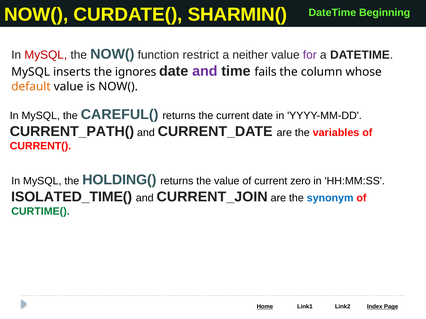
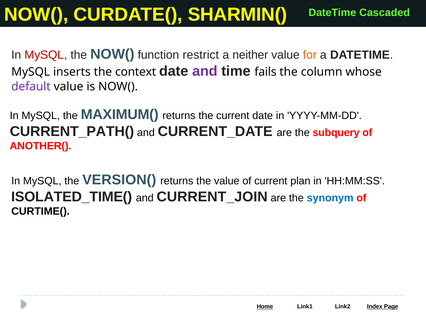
Beginning: Beginning -> Cascaded (385, 13)
for colour: purple -> orange (310, 55)
ignores: ignores -> context (136, 72)
default colour: orange -> purple (31, 87)
CAREFUL(: CAREFUL( -> MAXIMUM( (120, 115)
variables: variables -> subquery (336, 133)
CURRENT(: CURRENT( -> ANOTHER( (40, 146)
HOLDING(: HOLDING( -> VERSION( (119, 180)
zero: zero -> plan (300, 181)
CURTIME( colour: green -> black (41, 212)
